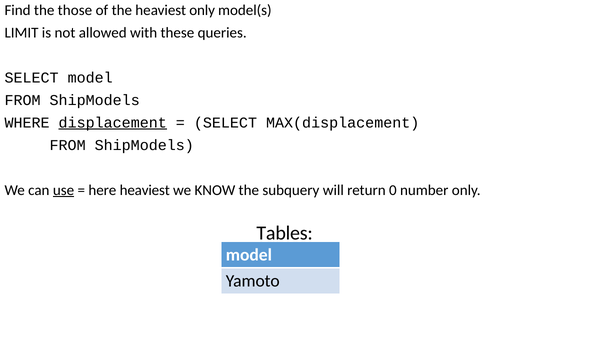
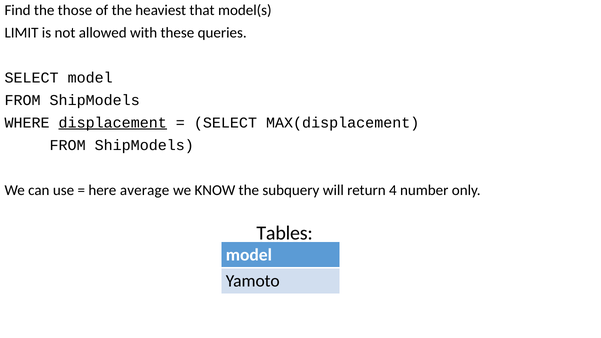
heaviest only: only -> that (202, 10)
use underline: present -> none (63, 190)
here heaviest: heaviest -> average (145, 190)
0: 0 -> 4 (393, 190)
